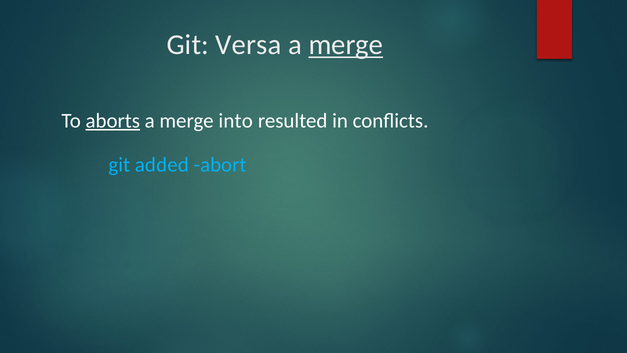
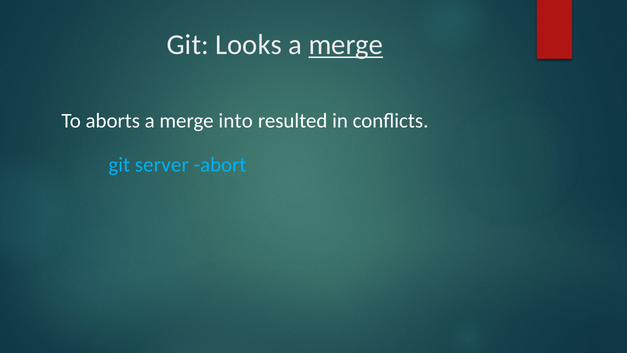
Versa: Versa -> Looks (249, 45)
aborts underline: present -> none (113, 121)
added: added -> server (162, 165)
